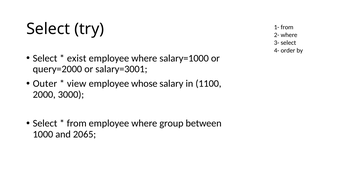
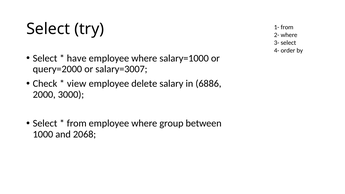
exist: exist -> have (77, 58)
salary=3001: salary=3001 -> salary=3007 (121, 69)
Outer: Outer -> Check (45, 84)
whose: whose -> delete (144, 84)
1100: 1100 -> 6886 (208, 84)
2065: 2065 -> 2068 (85, 134)
